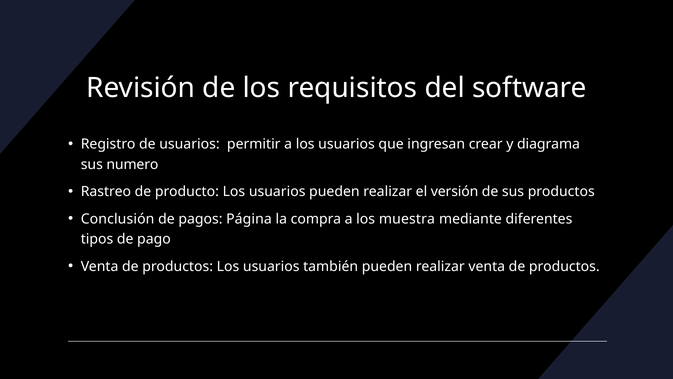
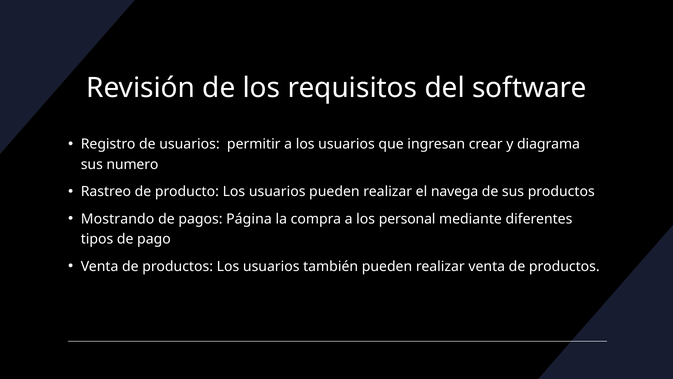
versión: versión -> navega (455, 191)
Conclusión: Conclusión -> Mostrando (118, 219)
muestra: muestra -> personal (407, 219)
